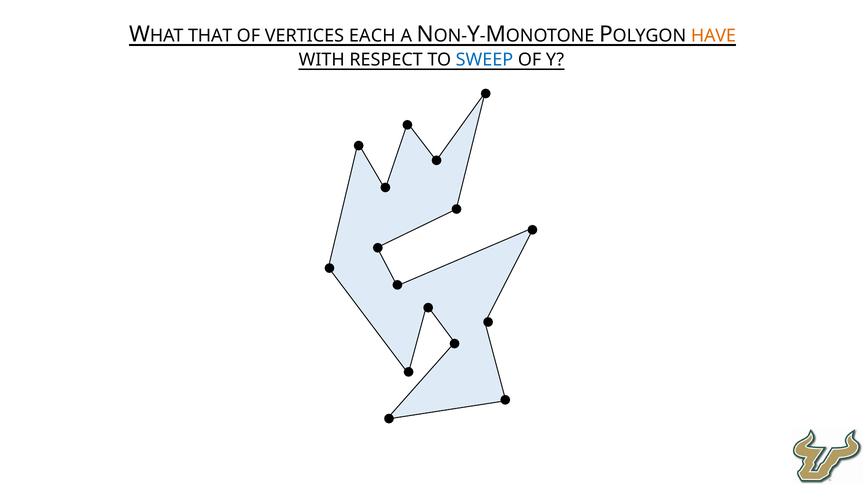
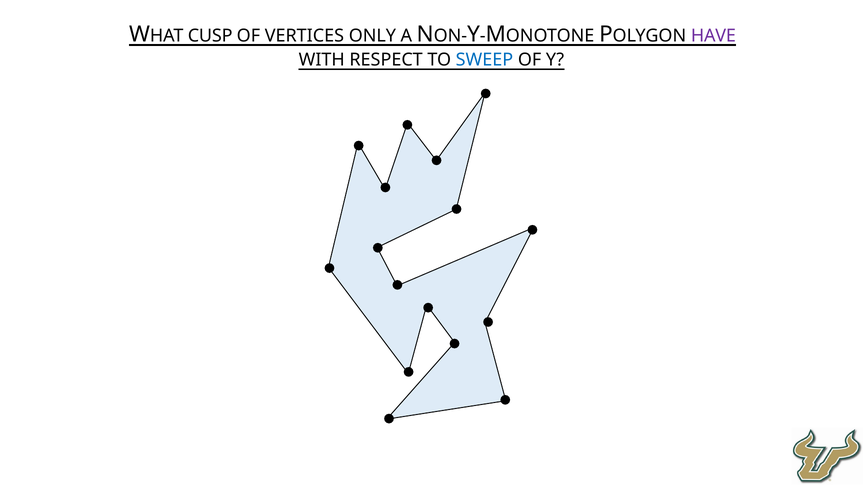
THAT: THAT -> CUSP (210, 36)
EACH: EACH -> ONLY (372, 36)
HAVE colour: orange -> purple (713, 36)
